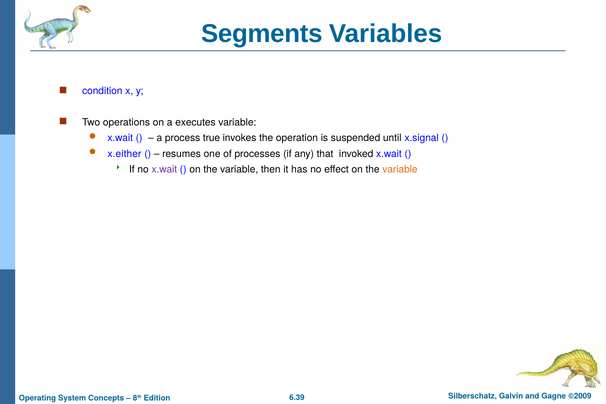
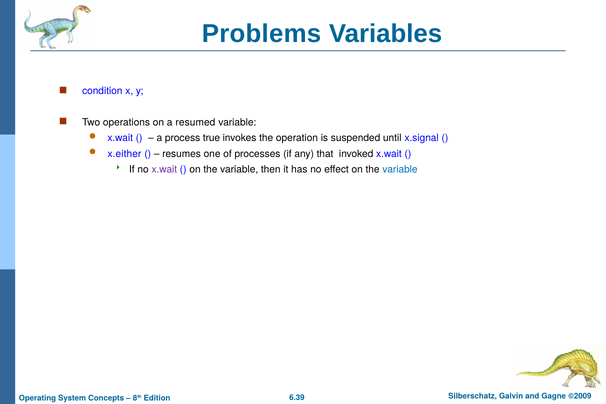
Segments: Segments -> Problems (262, 34)
executes: executes -> resumed (195, 122)
variable colour: orange -> blue (400, 169)
